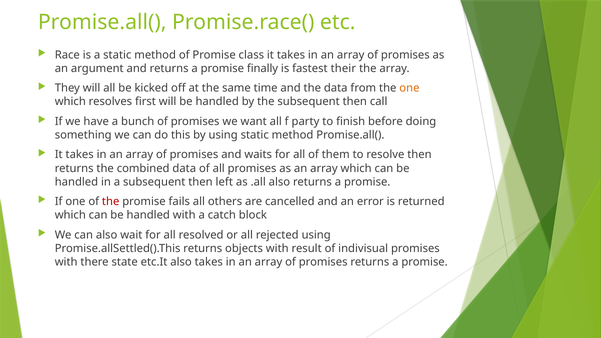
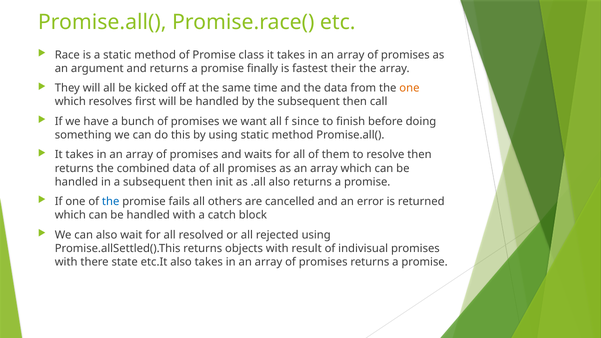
party: party -> since (305, 121)
left: left -> init (224, 182)
the colour: red -> blue (111, 202)
